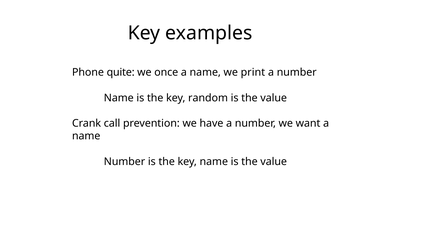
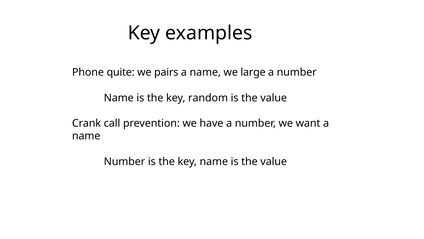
once: once -> pairs (166, 72)
print: print -> large (253, 72)
